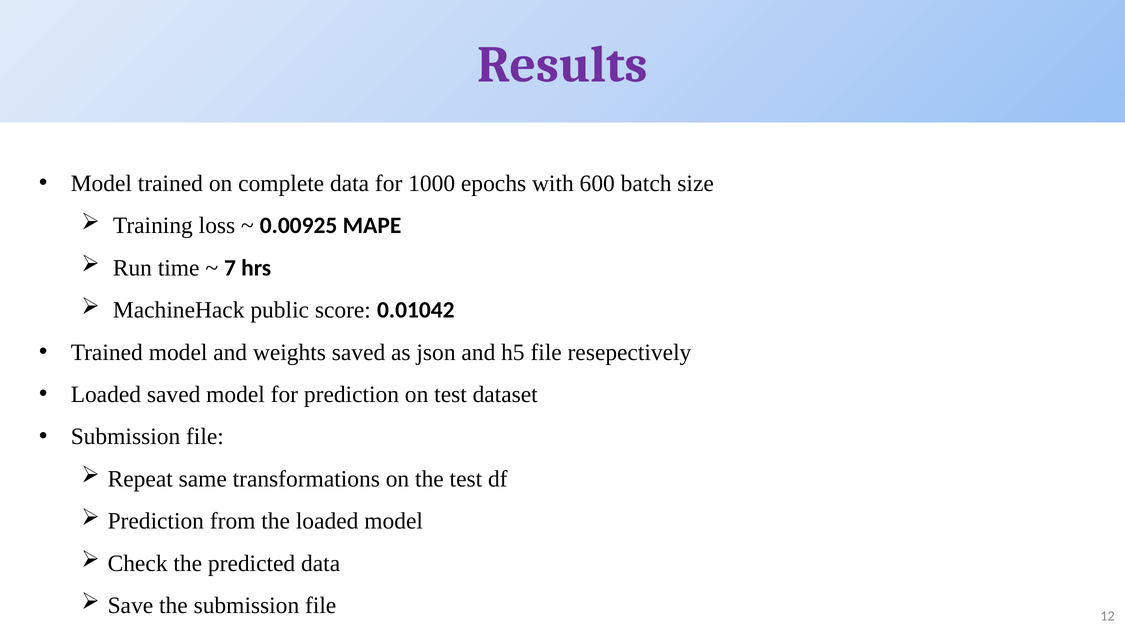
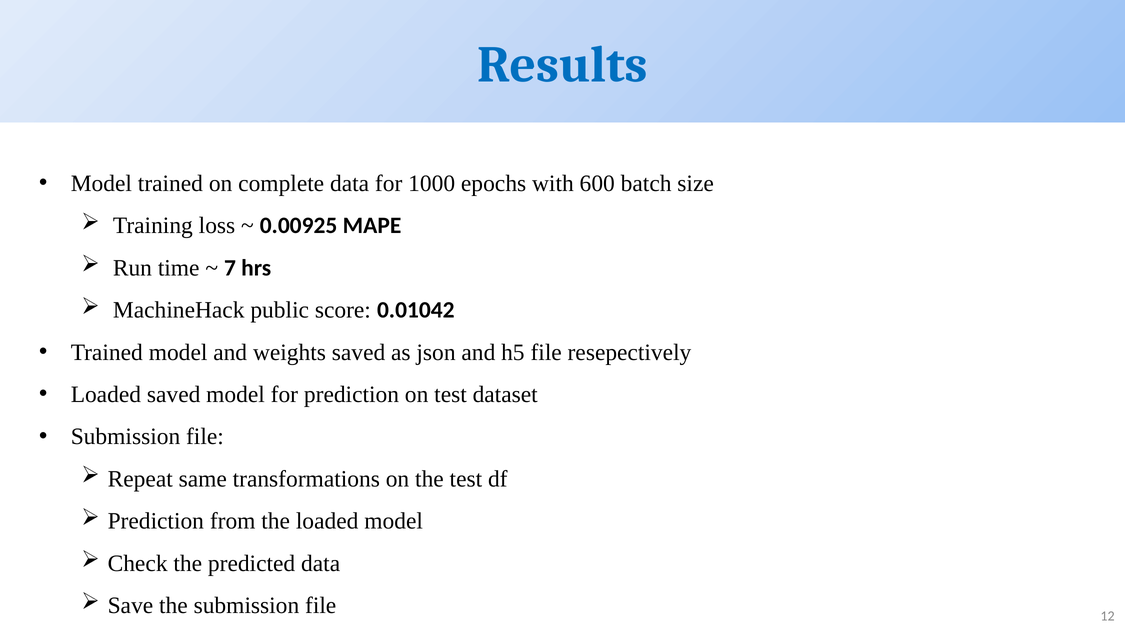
Results colour: purple -> blue (562, 65)
